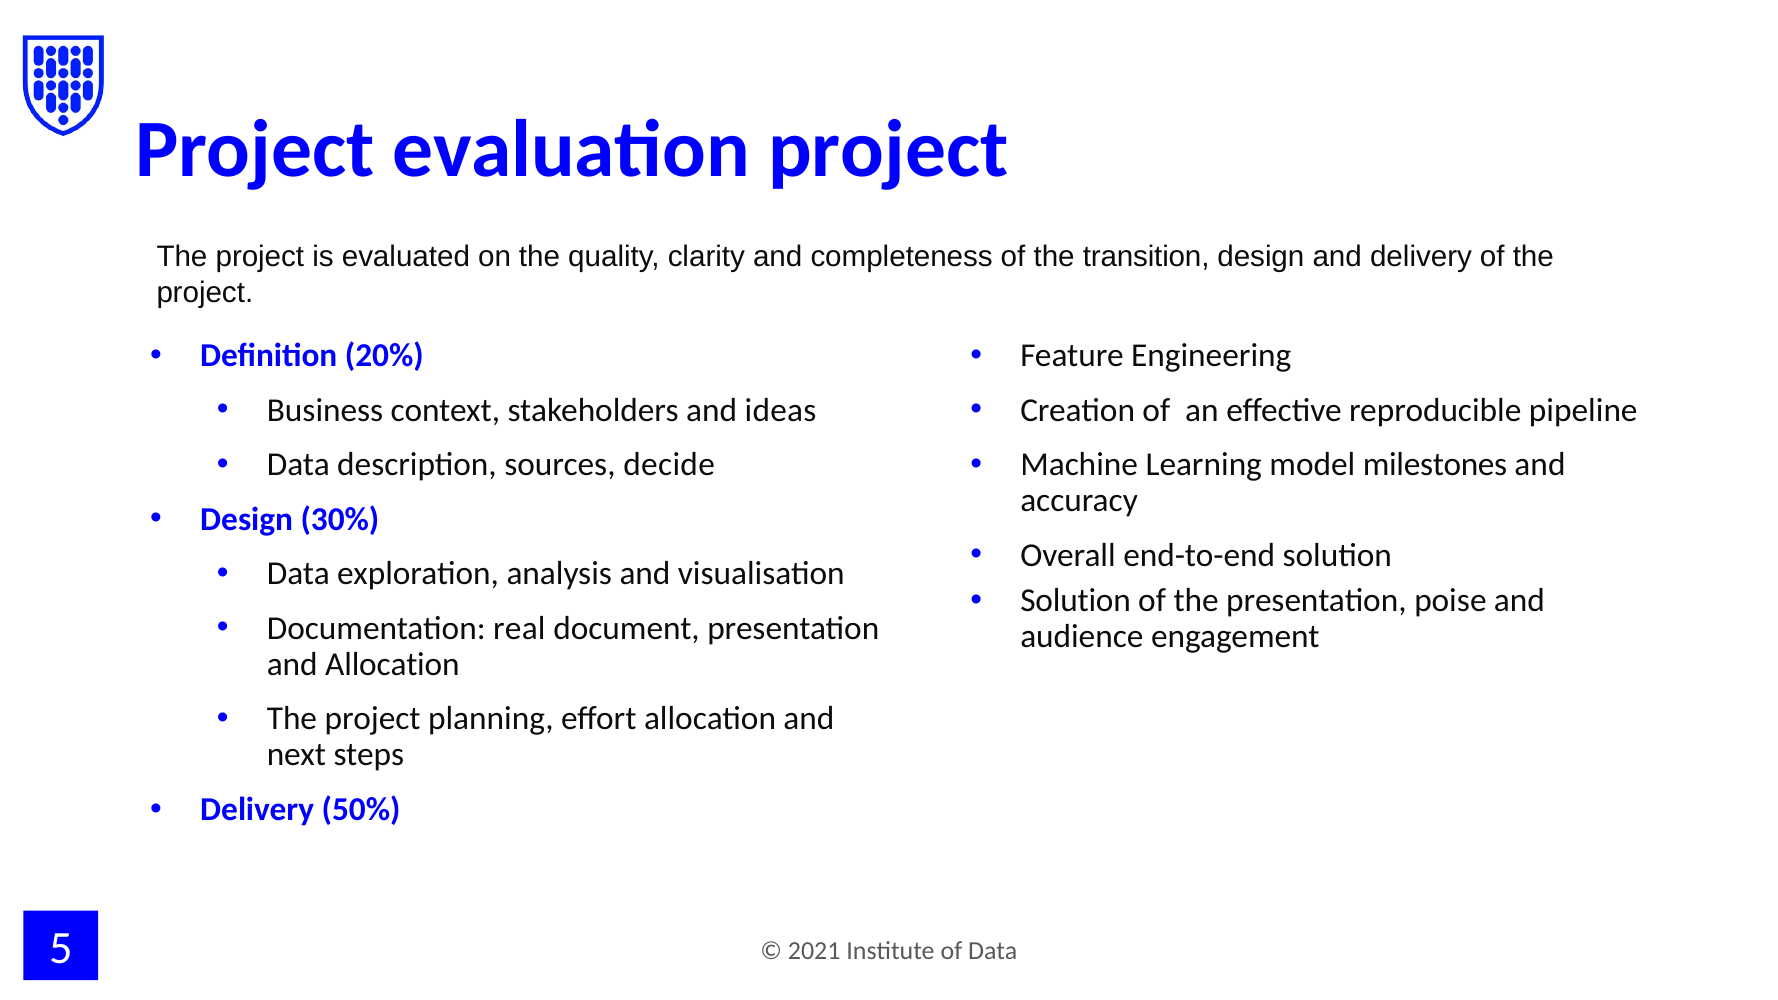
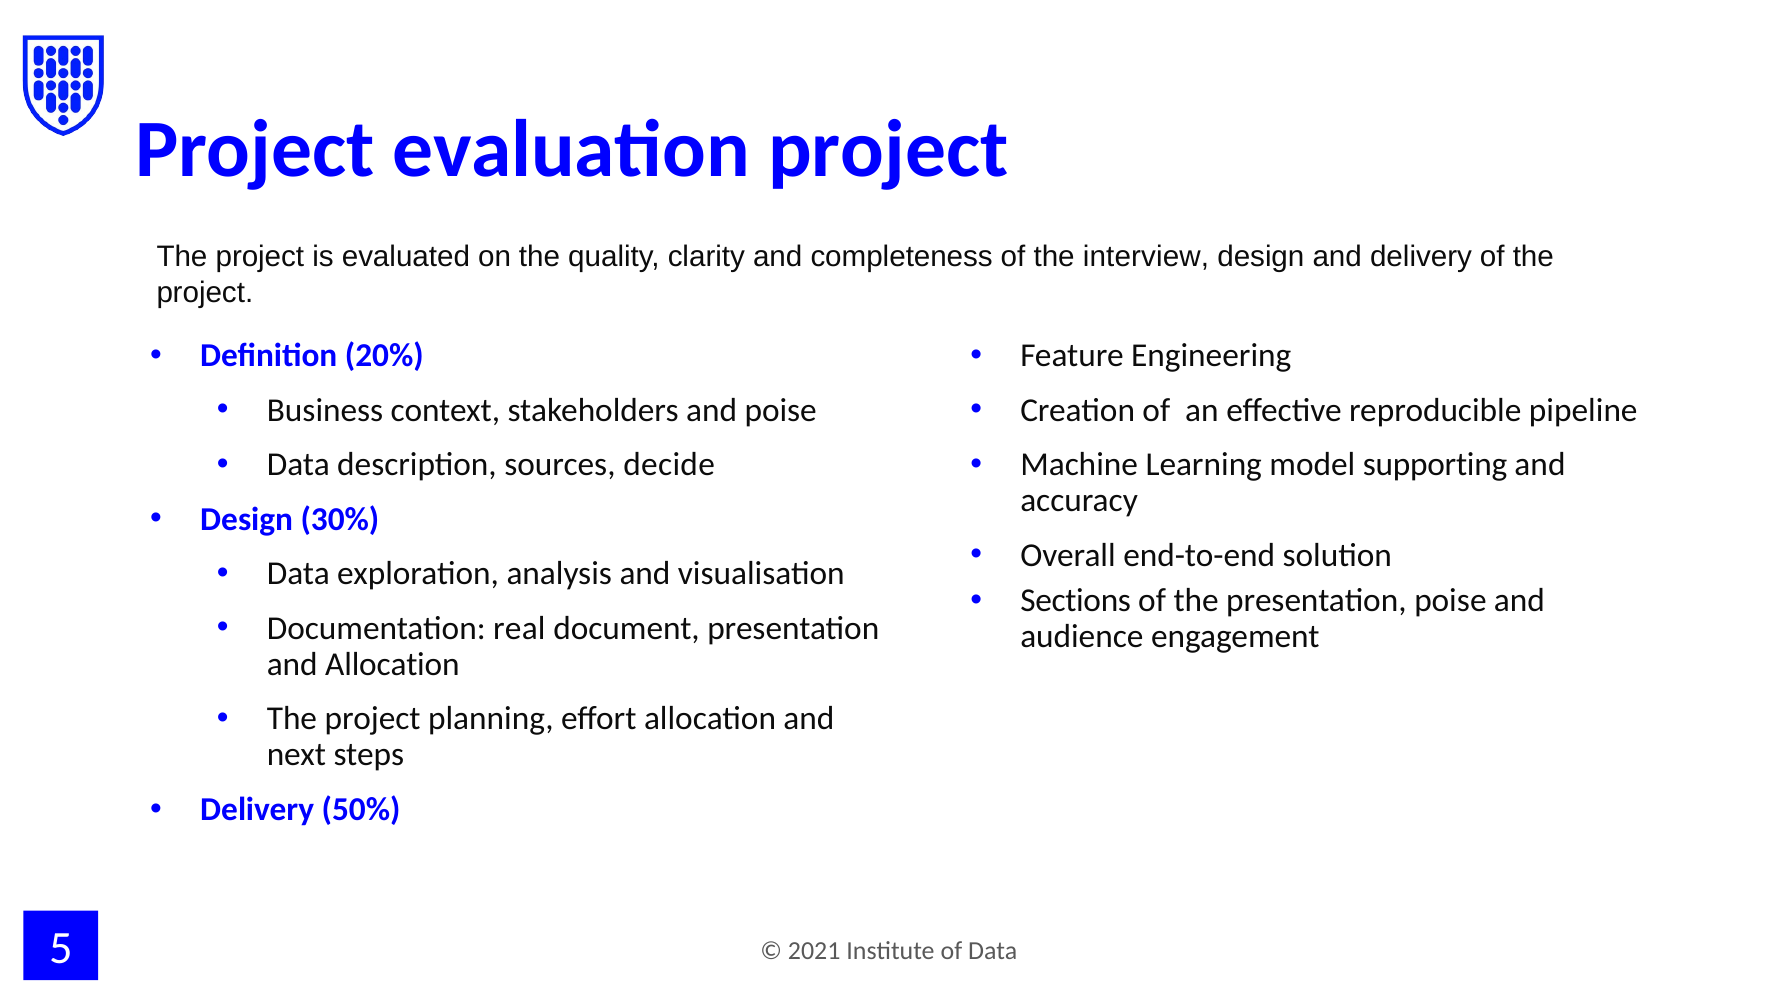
transition: transition -> interview (1146, 257)
and ideas: ideas -> poise (781, 410)
milestones: milestones -> supporting (1435, 465)
Solution: Solution -> Sections (1076, 600)
